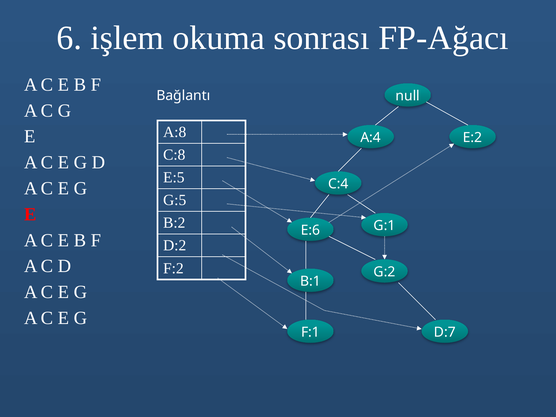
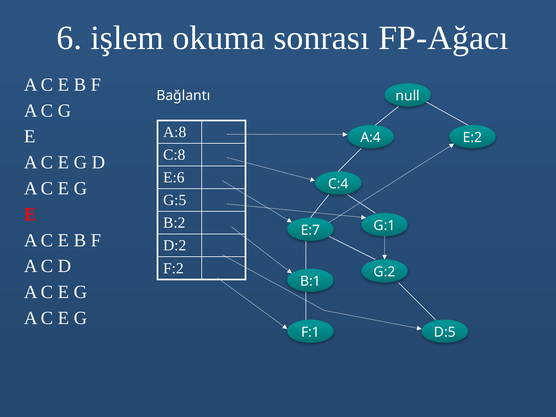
E:5: E:5 -> E:6 (174, 177)
E:6: E:6 -> E:7 (310, 230)
D:7: D:7 -> D:5 (445, 332)
